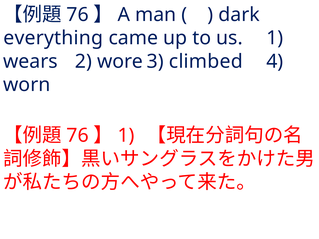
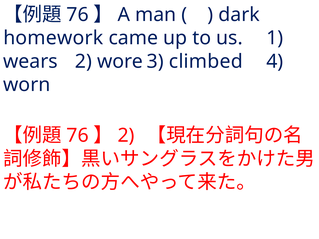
everything: everything -> homework (53, 38)
1: 1 -> 2 (126, 136)
